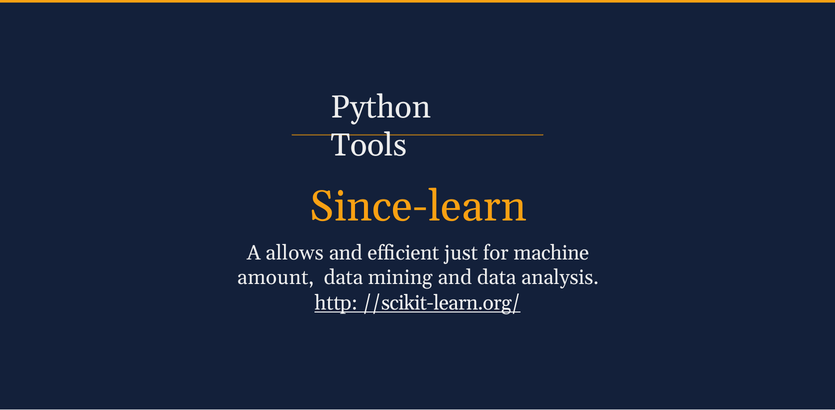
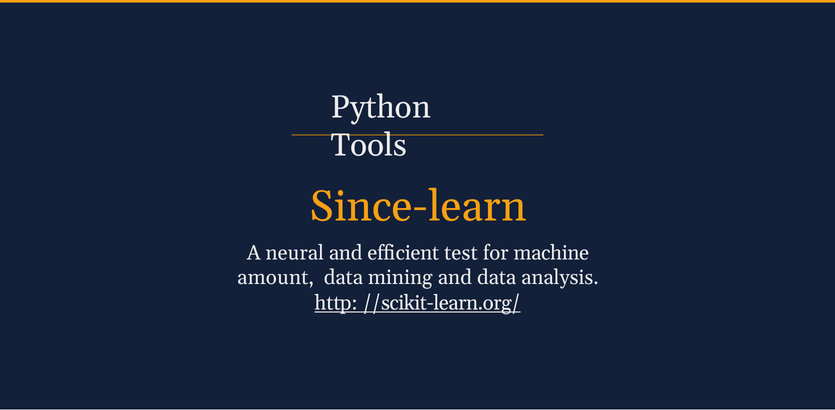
allows: allows -> neural (295, 253)
just: just -> test (461, 253)
